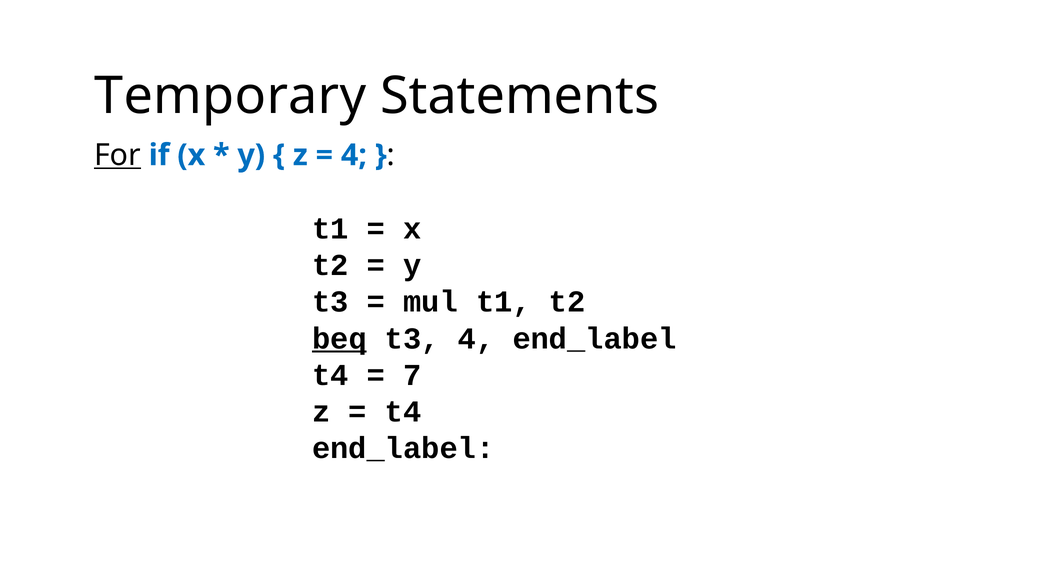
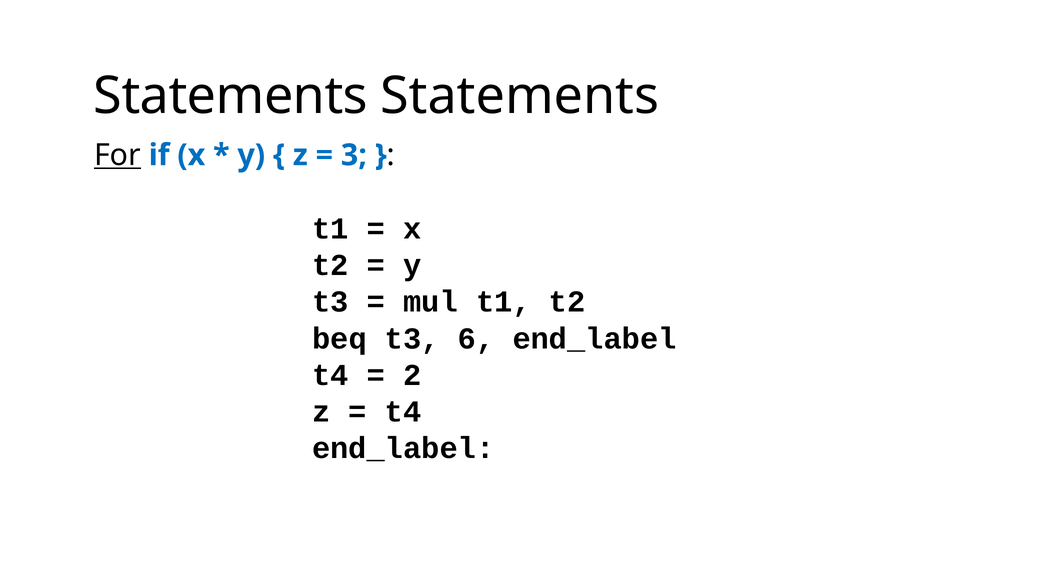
Temporary: Temporary -> Statements (231, 96)
4: 4 -> 3 (354, 155)
beq underline: present -> none (339, 338)
t3 4: 4 -> 6 (476, 338)
7: 7 -> 2 (412, 375)
